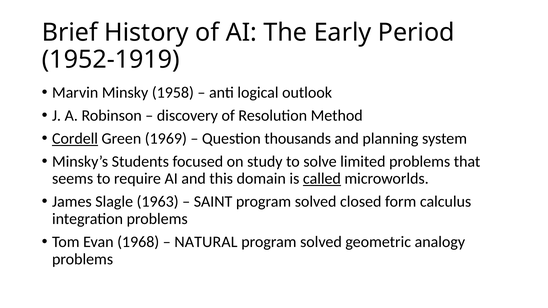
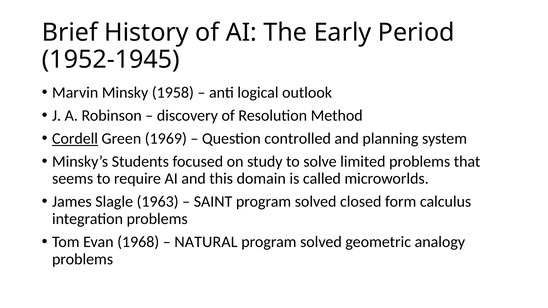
1952-1919: 1952-1919 -> 1952-1945 (111, 60)
thousands: thousands -> controlled (298, 139)
called underline: present -> none (322, 179)
